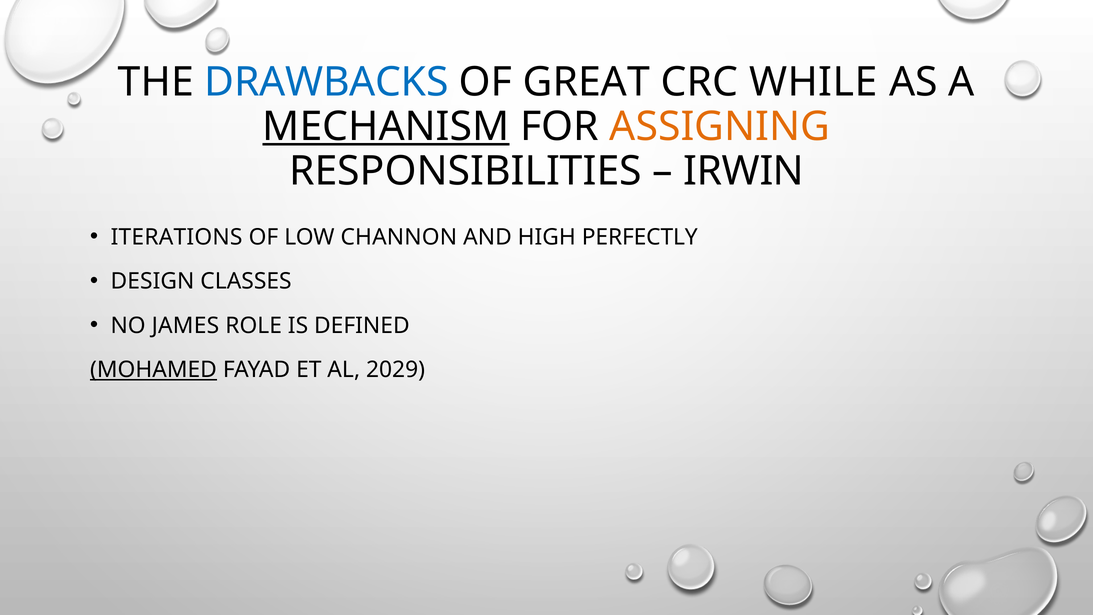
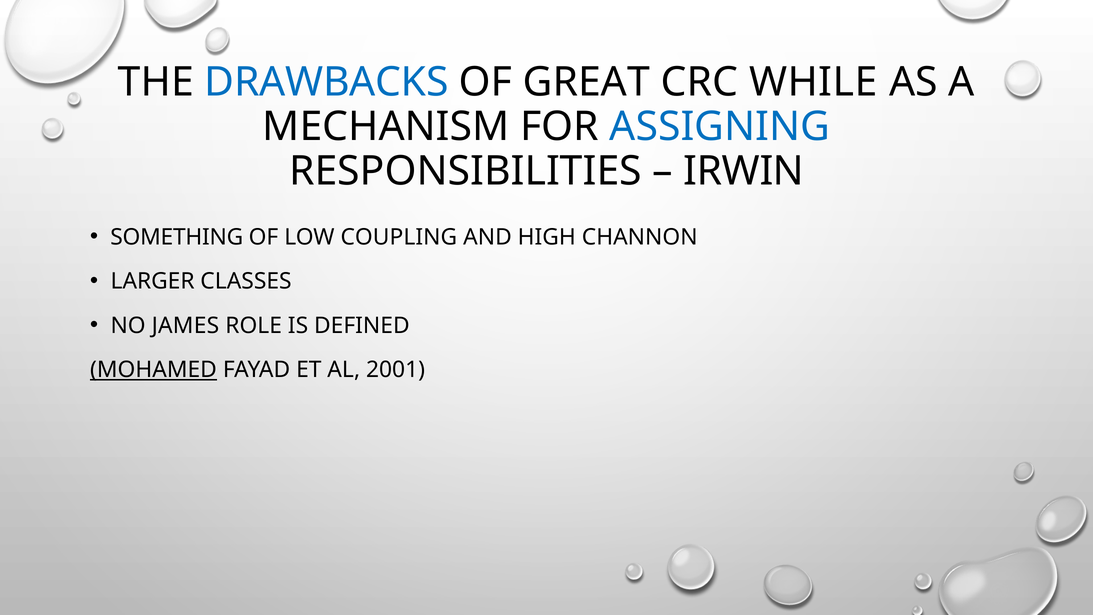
MECHANISM underline: present -> none (386, 127)
ASSIGNING colour: orange -> blue (720, 127)
ITERATIONS: ITERATIONS -> SOMETHING (177, 237)
CHANNON: CHANNON -> COUPLING (399, 237)
PERFECTLY: PERFECTLY -> CHANNON (640, 237)
DESIGN: DESIGN -> LARGER (153, 281)
2029: 2029 -> 2001 (396, 370)
